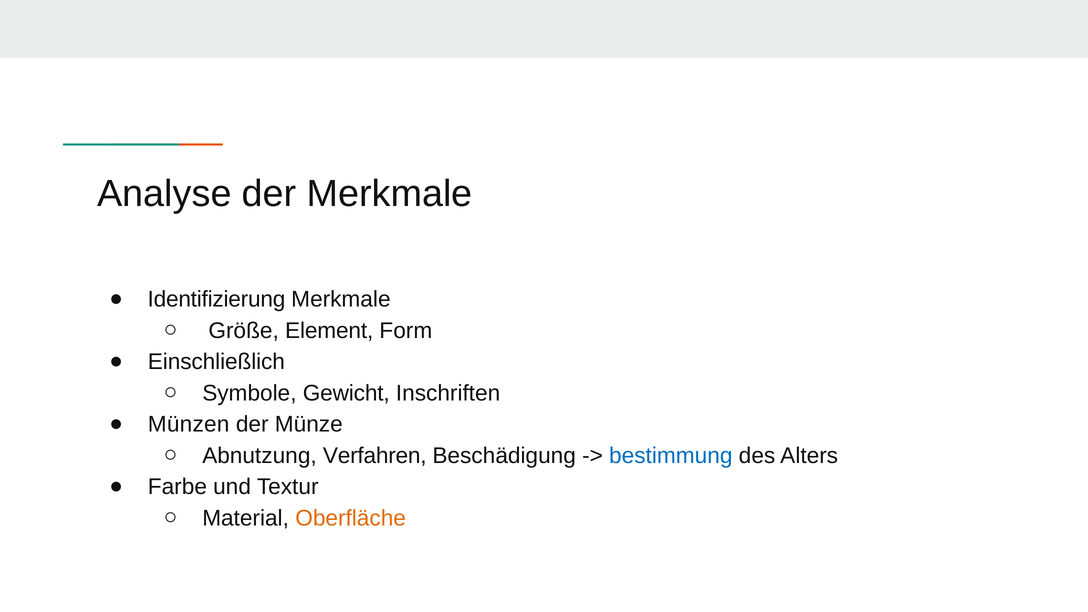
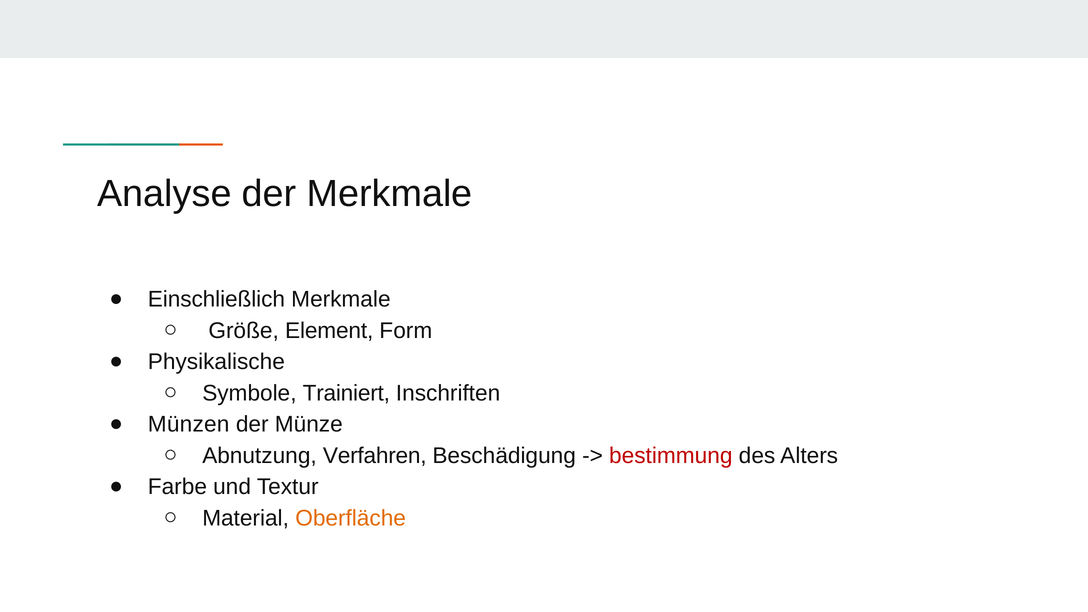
Identifizierung: Identifizierung -> Einschließlich (216, 299)
Einschließlich: Einschließlich -> Physikalische (216, 362)
Gewicht: Gewicht -> Trainiert (346, 393)
bestimmung colour: blue -> red (671, 456)
